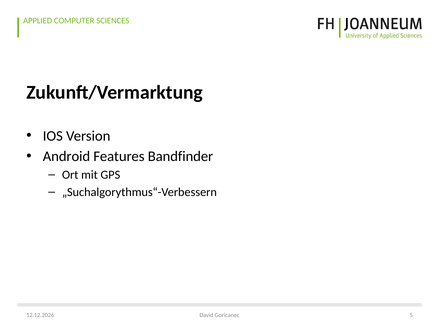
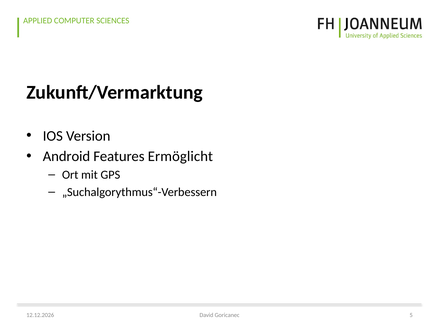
Bandfinder: Bandfinder -> Ermöglicht (180, 156)
